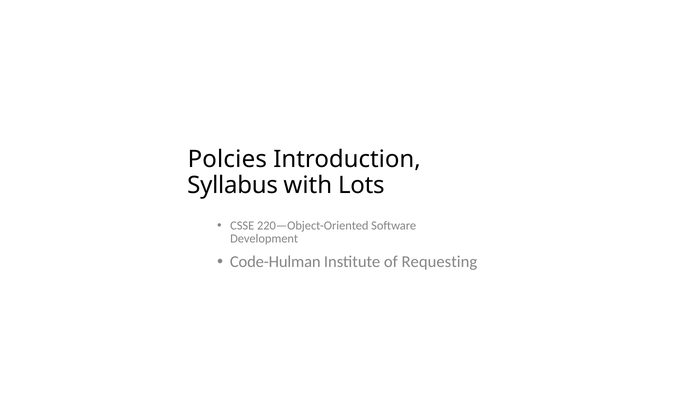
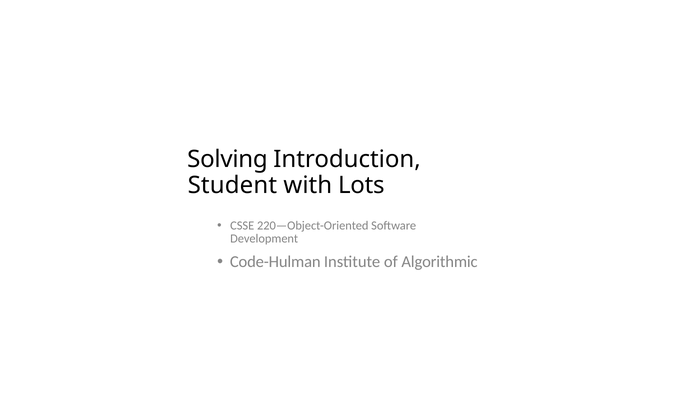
Polcies: Polcies -> Solving (227, 159)
Syllabus: Syllabus -> Student (232, 185)
Requesting: Requesting -> Algorithmic (440, 262)
